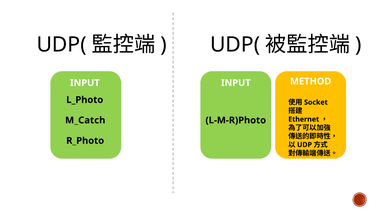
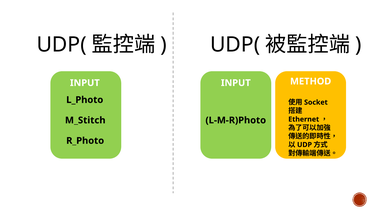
M_Catch: M_Catch -> M_Stitch (85, 120)
